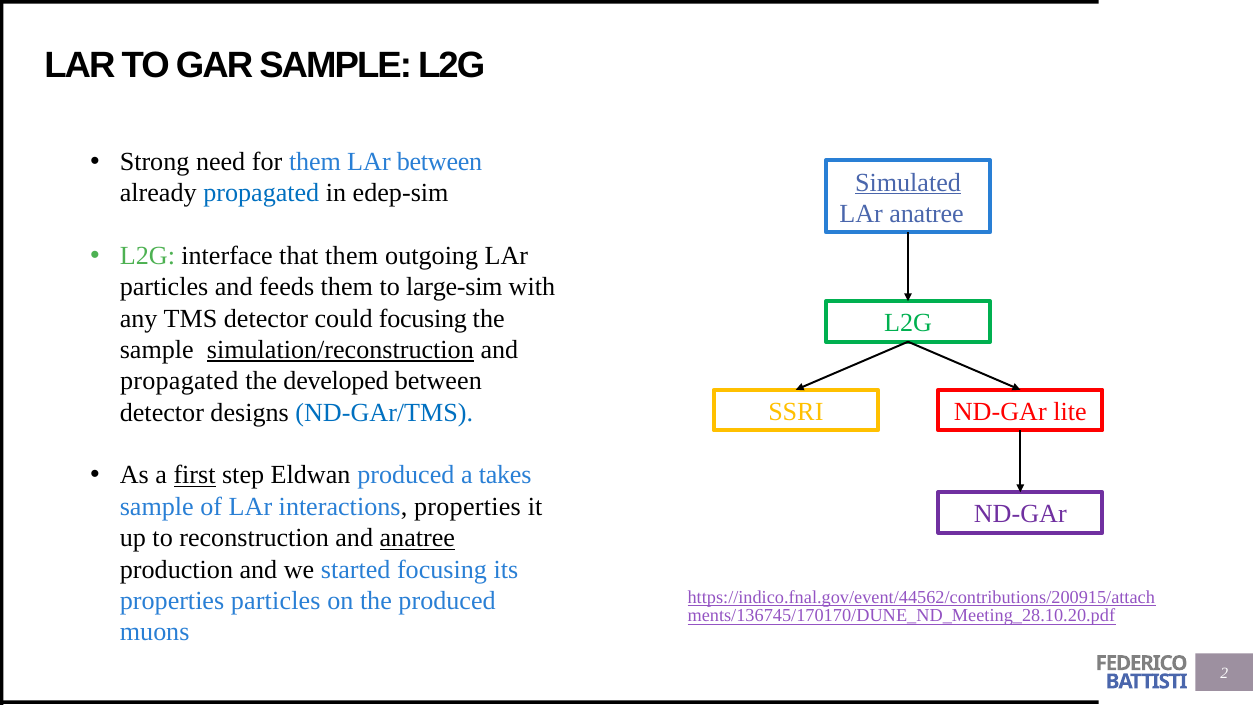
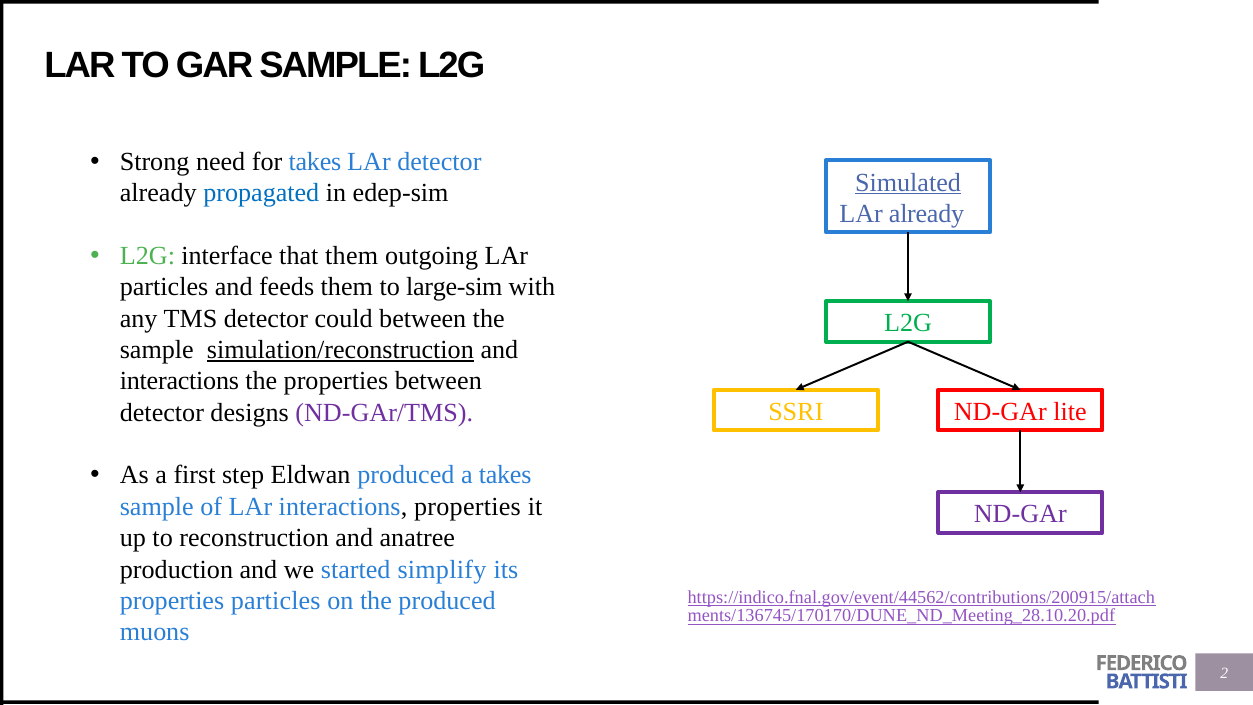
for them: them -> takes (315, 162)
LAr between: between -> detector (439, 162)
LAr anatree: anatree -> already (927, 214)
could focusing: focusing -> between (423, 319)
propagated: propagated -> interactions (179, 381)
the developed: developed -> properties (336, 381)
ND-GAr/TMS colour: blue -> purple (384, 413)
first underline: present -> none (195, 475)
anatree underline: present -> none (417, 538)
started focusing: focusing -> simplify (442, 569)
